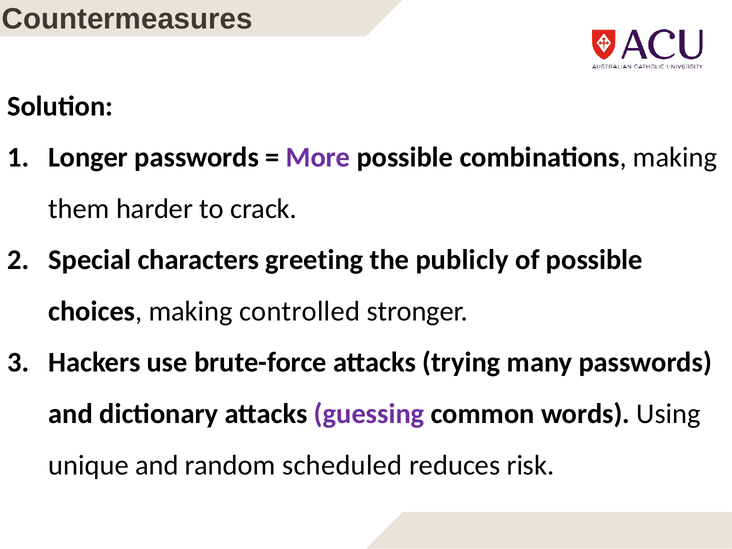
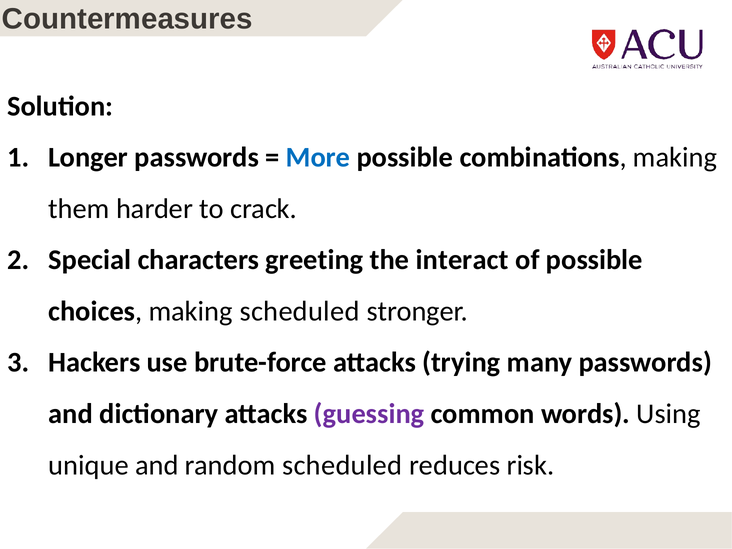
More colour: purple -> blue (318, 158)
publicly: publicly -> interact (462, 260)
making controlled: controlled -> scheduled (300, 311)
